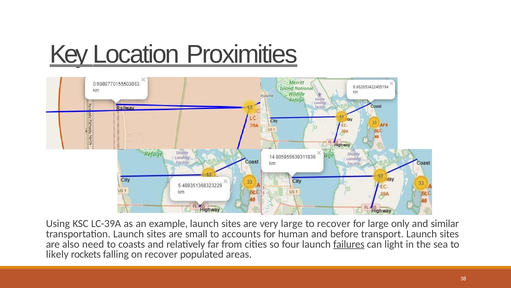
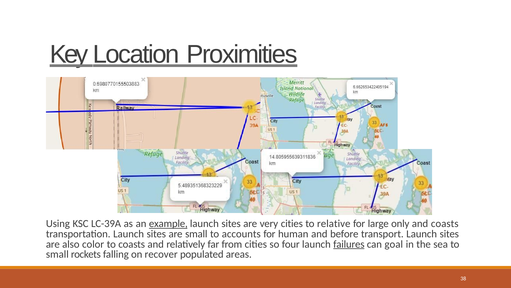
example underline: none -> present (168, 223)
very large: large -> cities (292, 223)
to recover: recover -> relative (334, 223)
and similar: similar -> coasts (445, 223)
need: need -> color (93, 244)
light: light -> goal (394, 244)
likely: likely -> small (57, 254)
